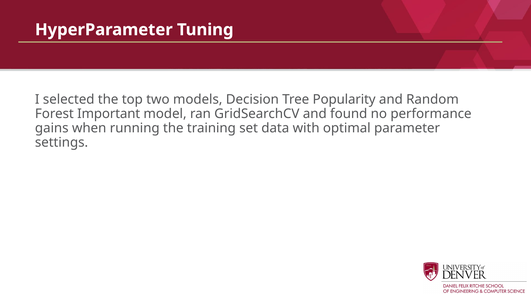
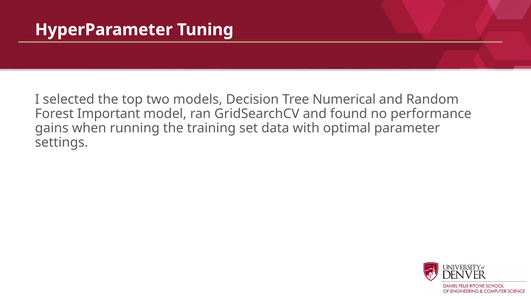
Popularity: Popularity -> Numerical (344, 99)
